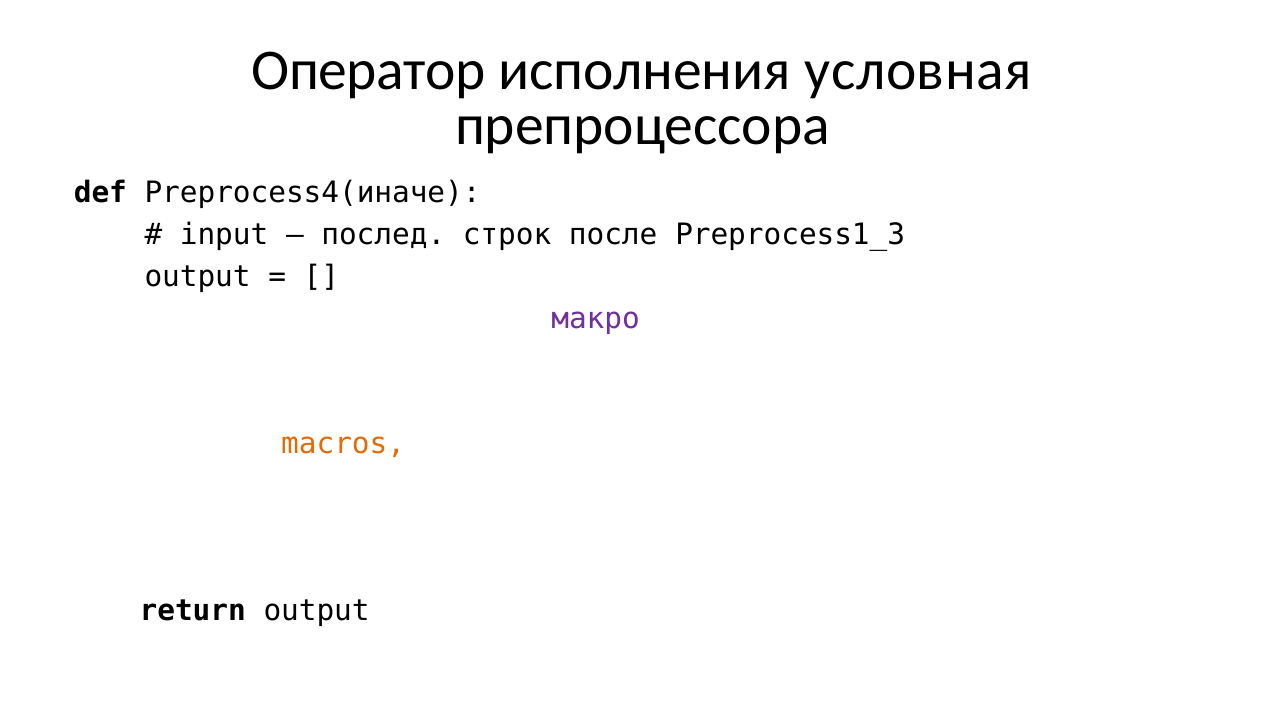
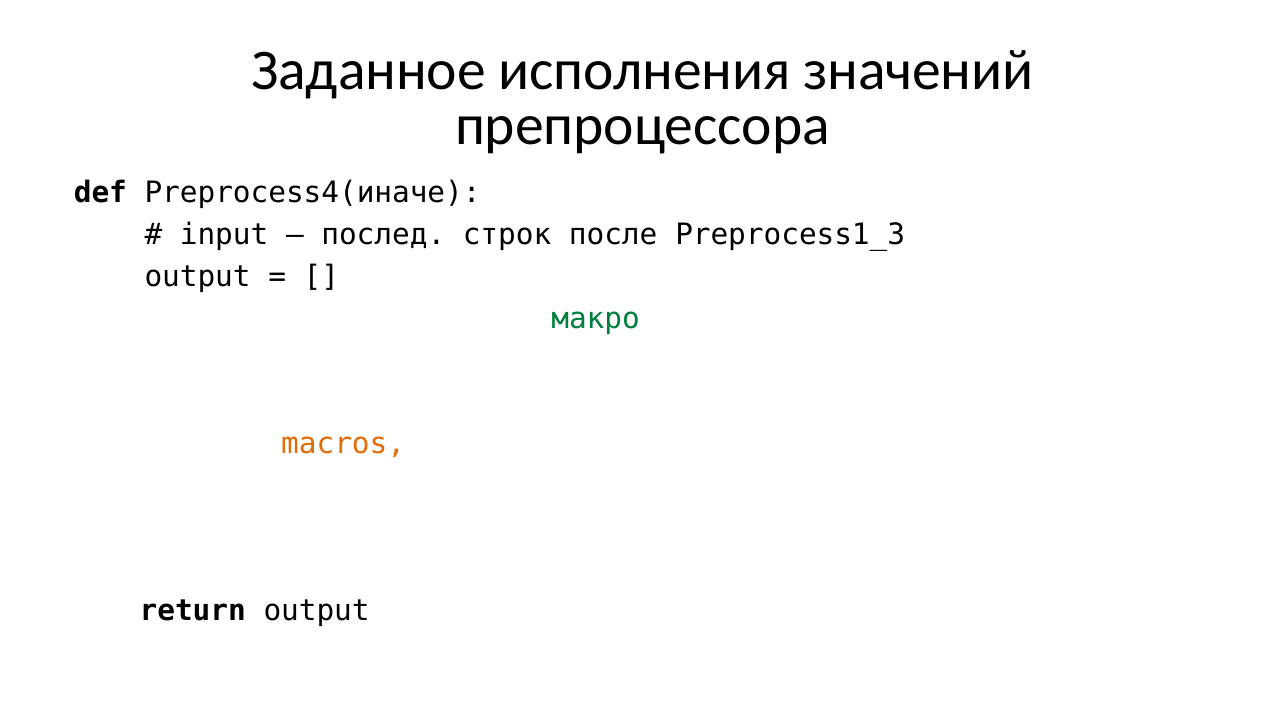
Оператор: Оператор -> Заданное (369, 70)
условная: условная -> значений (919, 70)
макро colour: purple -> green (596, 318)
